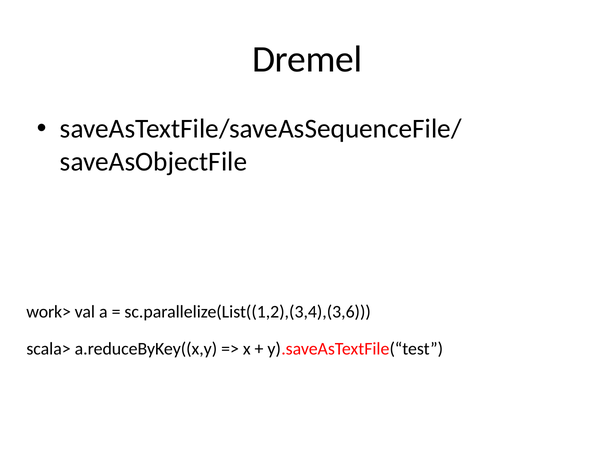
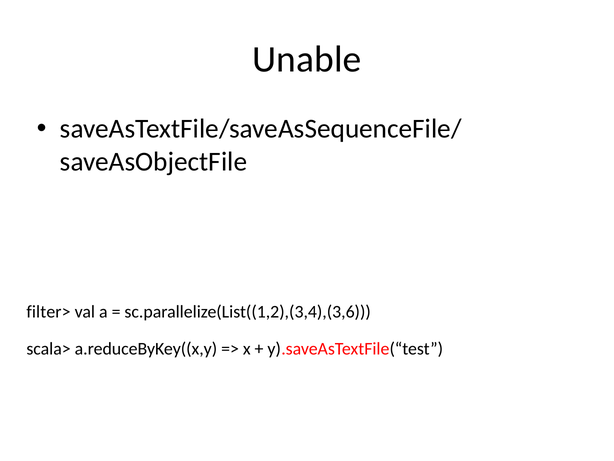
Dremel: Dremel -> Unable (307, 59)
work>: work> -> filter> (48, 312)
